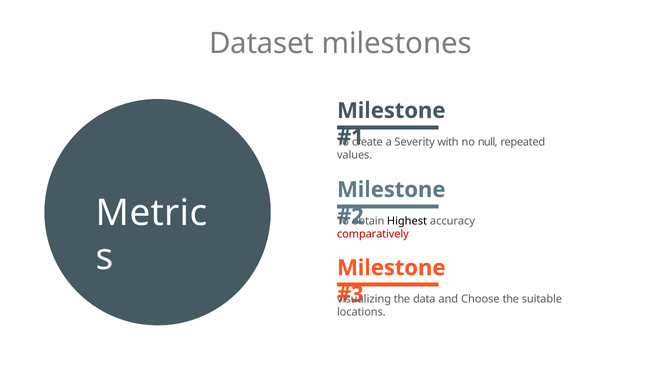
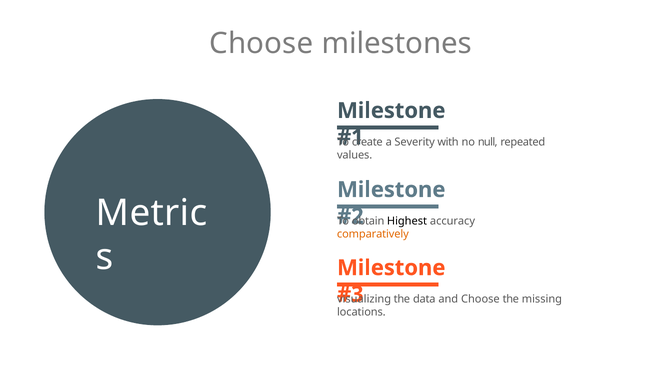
Dataset: Dataset -> Choose (261, 43)
comparatively colour: red -> orange (373, 234)
suitable: suitable -> missing (542, 299)
